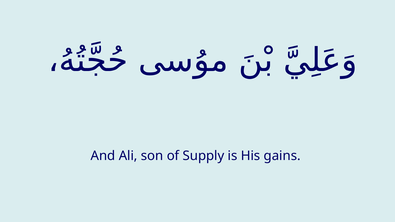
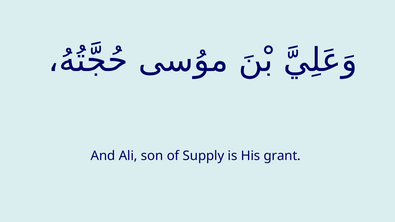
gains: gains -> grant (282, 156)
